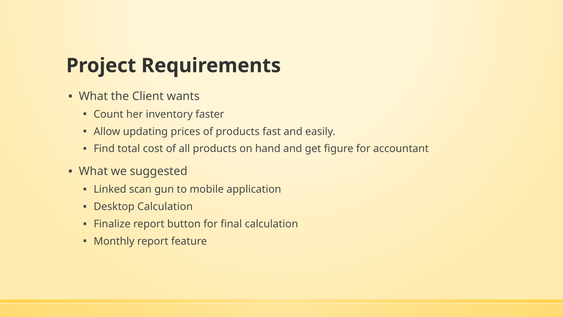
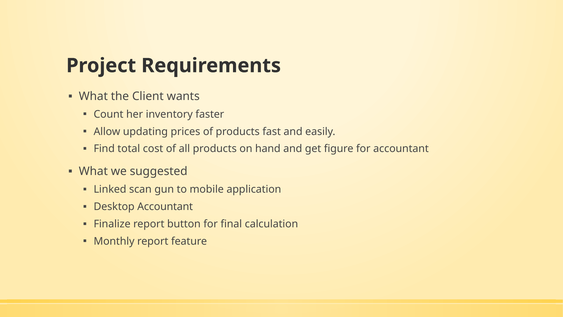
Desktop Calculation: Calculation -> Accountant (165, 206)
